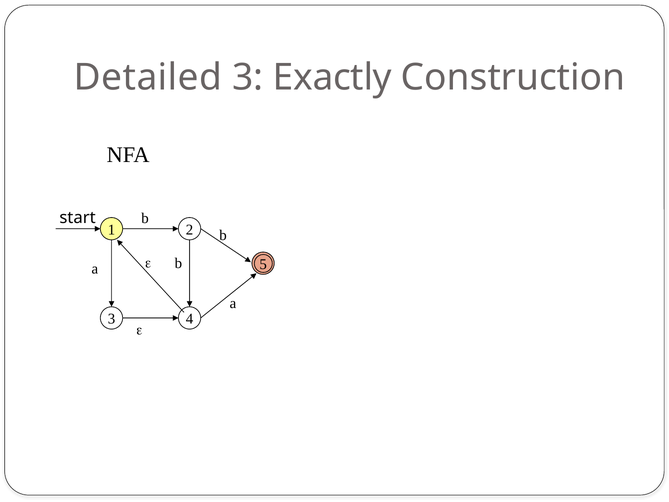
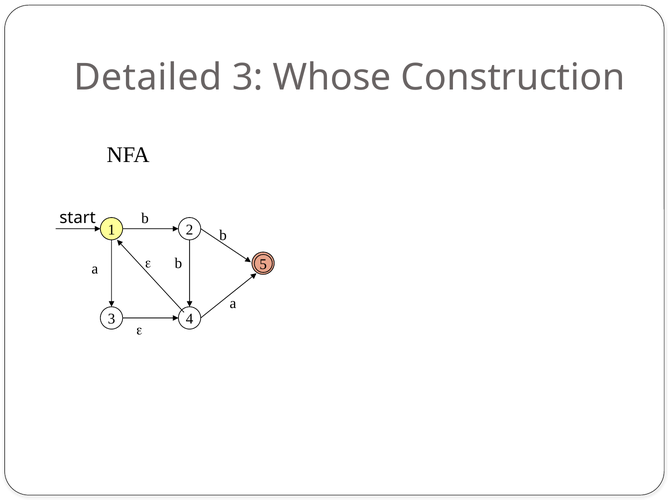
Exactly: Exactly -> Whose (332, 77)
